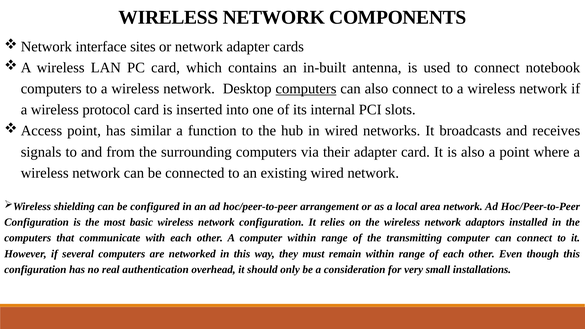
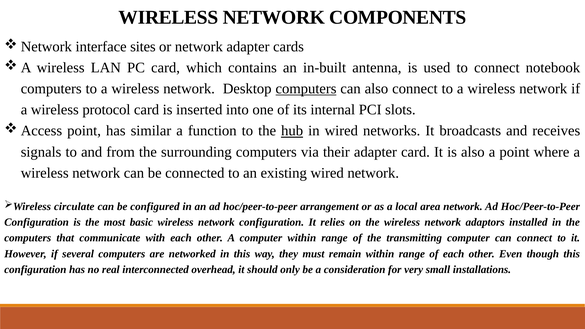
hub underline: none -> present (292, 131)
shielding: shielding -> circulate (74, 206)
authentication: authentication -> interconnected (156, 270)
